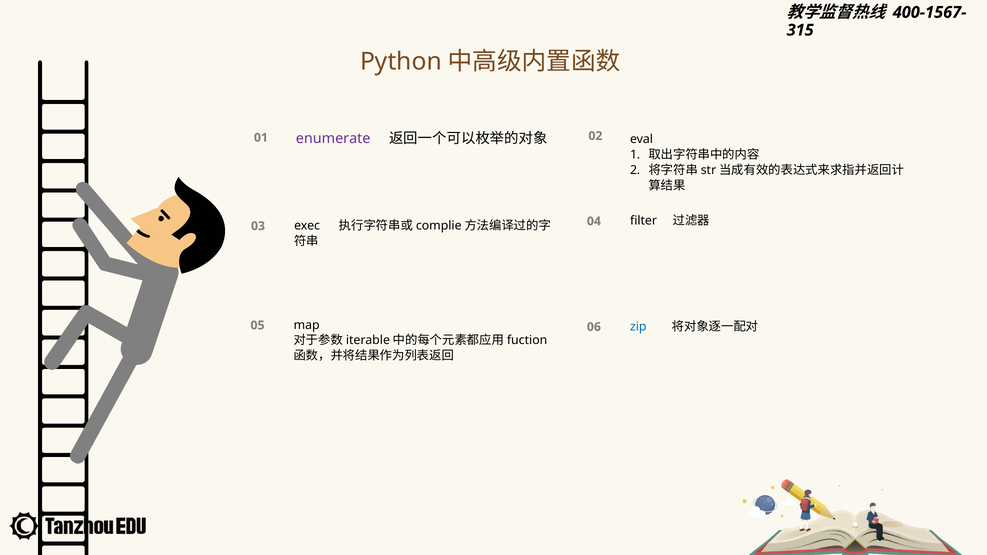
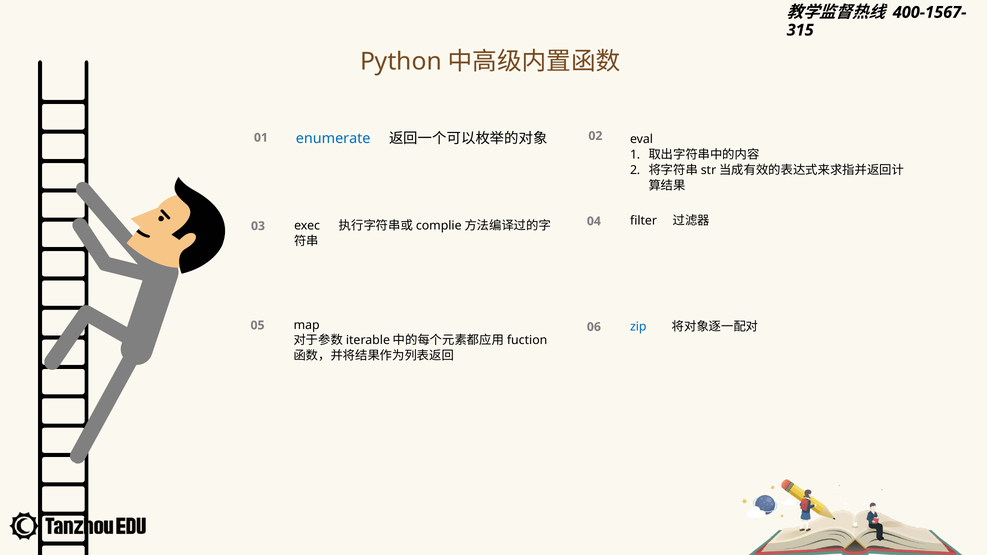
enumerate colour: purple -> blue (333, 138)
